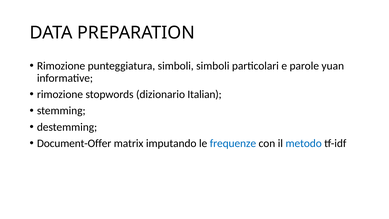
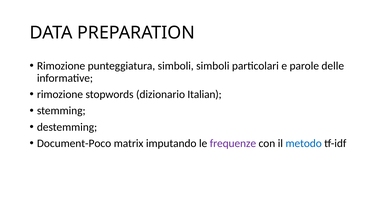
yuan: yuan -> delle (333, 66)
Document-Offer: Document-Offer -> Document-Poco (74, 143)
frequenze colour: blue -> purple (233, 143)
